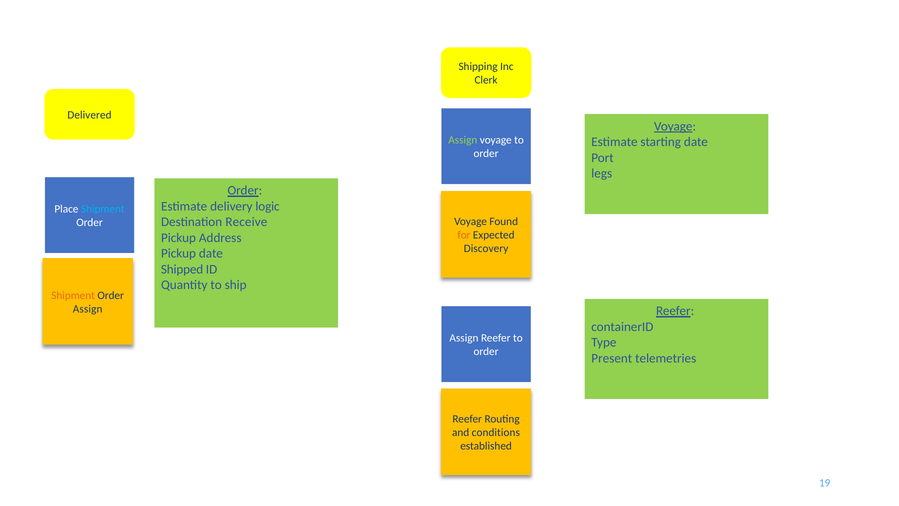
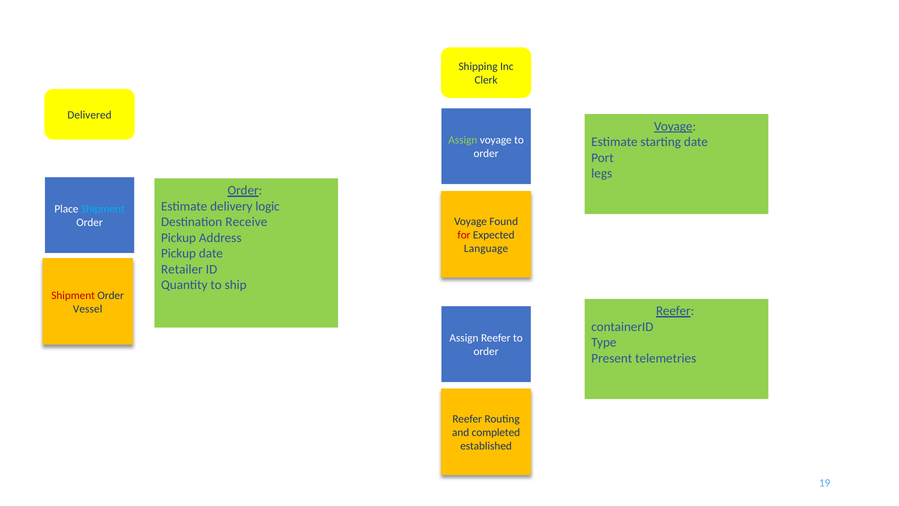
for colour: orange -> red (464, 235)
Discovery: Discovery -> Language (486, 248)
Shipped: Shipped -> Retailer (182, 269)
Shipment colour: orange -> red (73, 295)
Assign: Assign -> Vessel (88, 309)
conditions: conditions -> completed (496, 432)
